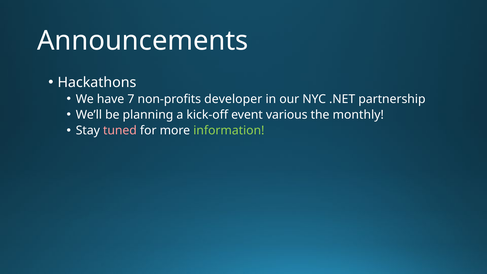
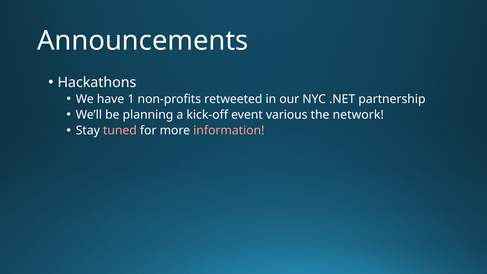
7: 7 -> 1 (131, 99)
developer: developer -> retweeted (233, 99)
monthly: monthly -> network (358, 115)
information colour: light green -> pink (229, 130)
